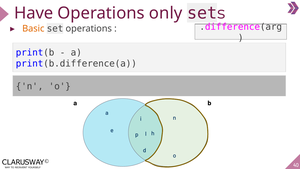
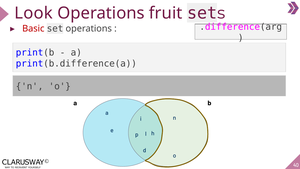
Have: Have -> Look (34, 13)
only: only -> fruit (166, 13)
Basic colour: orange -> red (33, 28)
